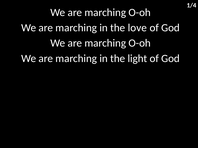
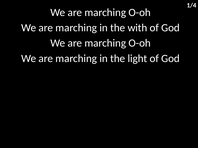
love: love -> with (137, 28)
